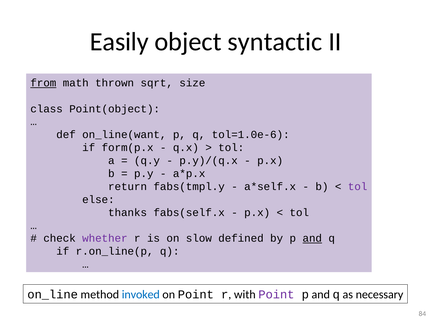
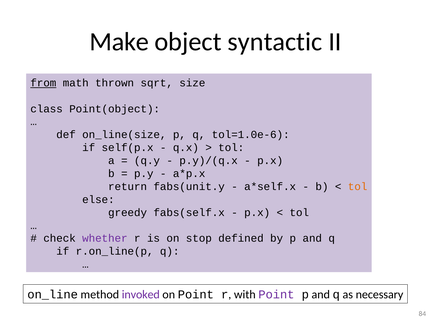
Easily: Easily -> Make (119, 42)
on_line(want: on_line(want -> on_line(size (124, 135)
form(p.x: form(p.x -> self(p.x (128, 148)
fabs(tmpl.y: fabs(tmpl.y -> fabs(unit.y (189, 187)
tol colour: purple -> orange (358, 187)
thanks: thanks -> greedy (128, 212)
slow: slow -> stop (199, 238)
and underline: present -> none (312, 238)
invoked colour: blue -> purple (141, 295)
